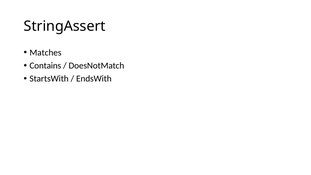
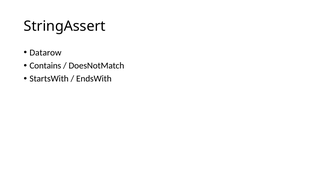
Matches: Matches -> Datarow (45, 53)
